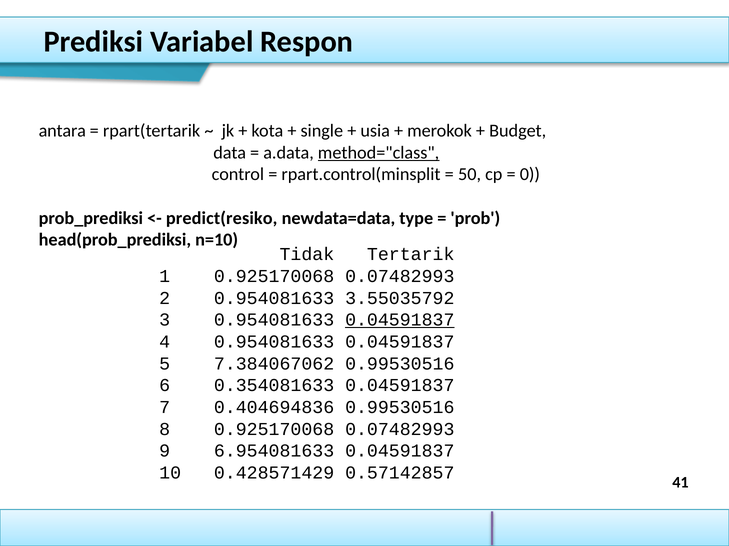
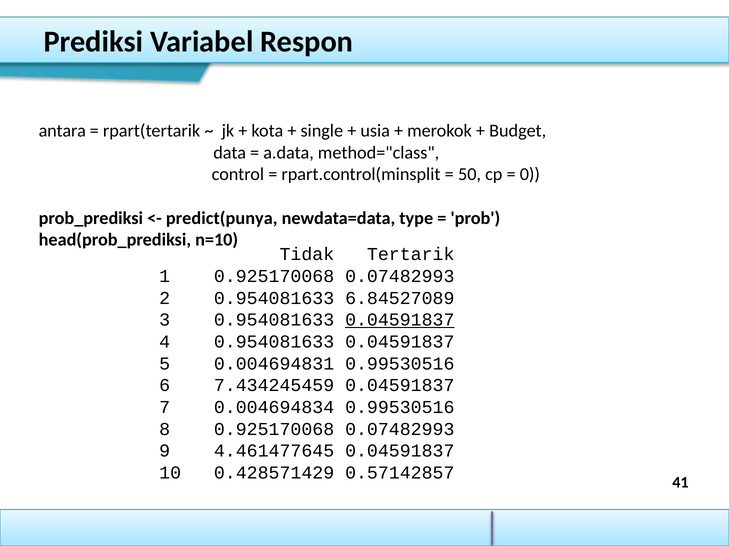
method="class underline: present -> none (379, 153)
predict(resiko: predict(resiko -> predict(punya (222, 218)
3.55035792: 3.55035792 -> 6.84527089 (400, 298)
7.384067062: 7.384067062 -> 0.004694831 (274, 364)
0.354081633: 0.354081633 -> 7.434245459 (274, 386)
0.404694836: 0.404694836 -> 0.004694834 (274, 408)
6.954081633: 6.954081633 -> 4.461477645 (274, 452)
